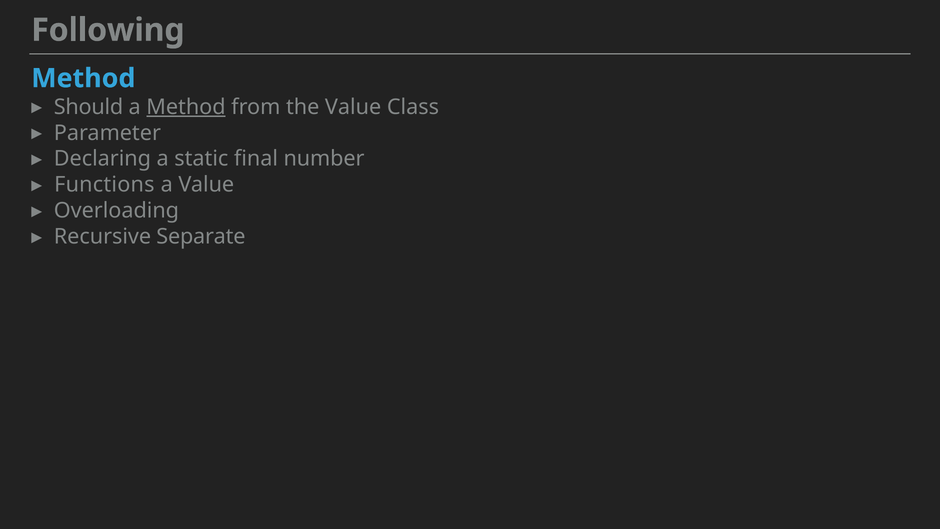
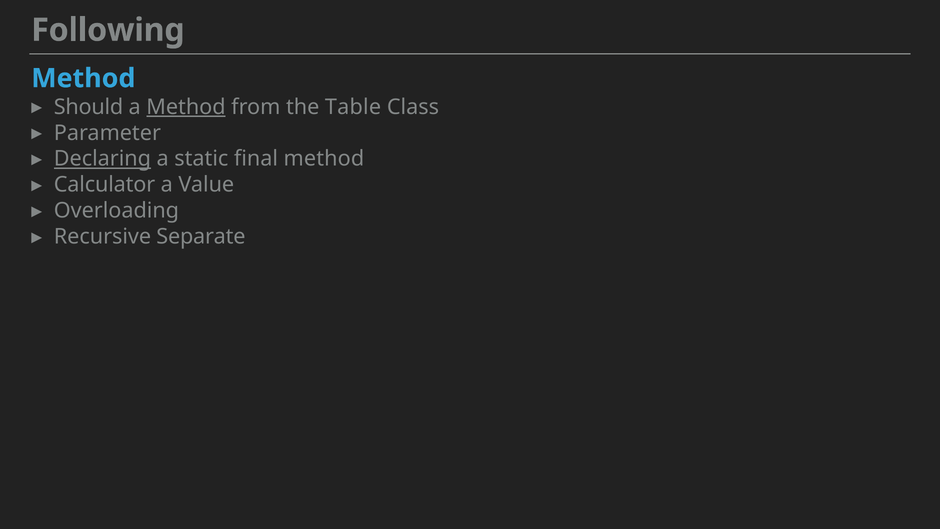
the Value: Value -> Table (353, 107)
Declaring underline: none -> present (102, 159)
final number: number -> method (324, 159)
Functions: Functions -> Calculator (105, 185)
